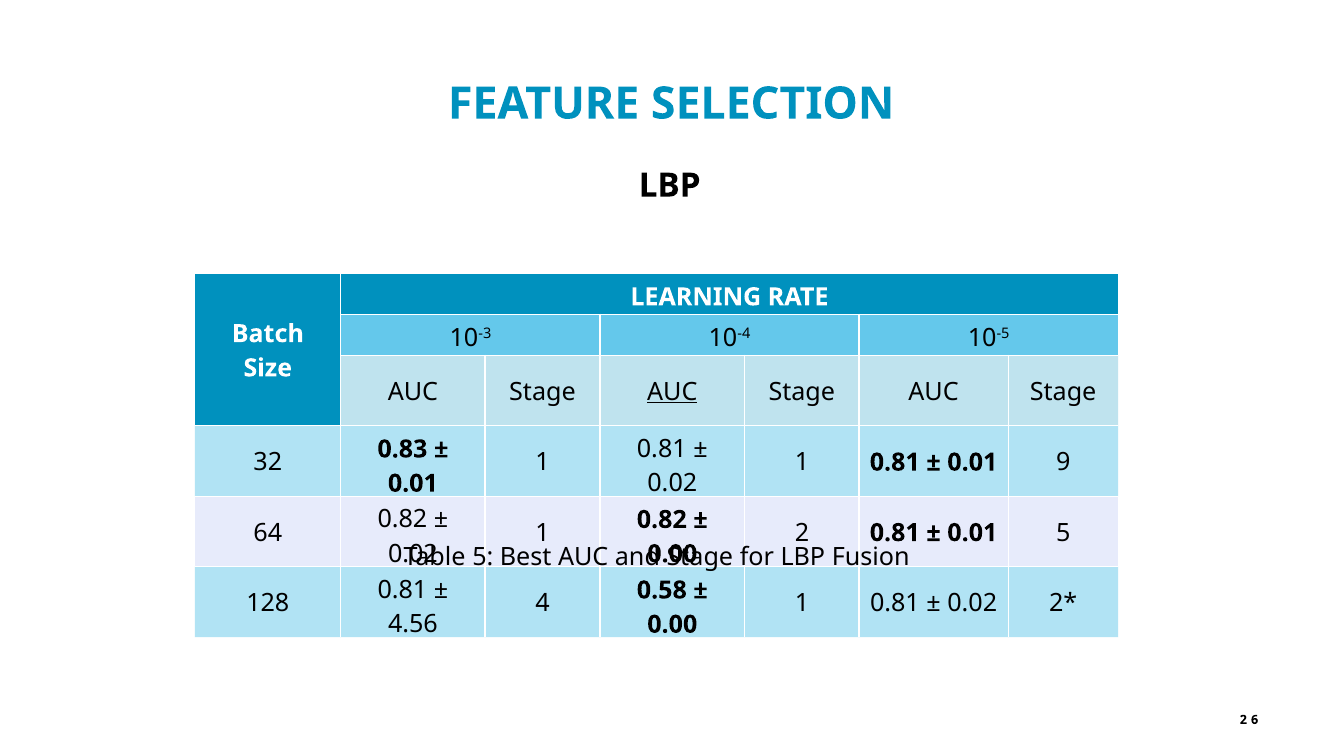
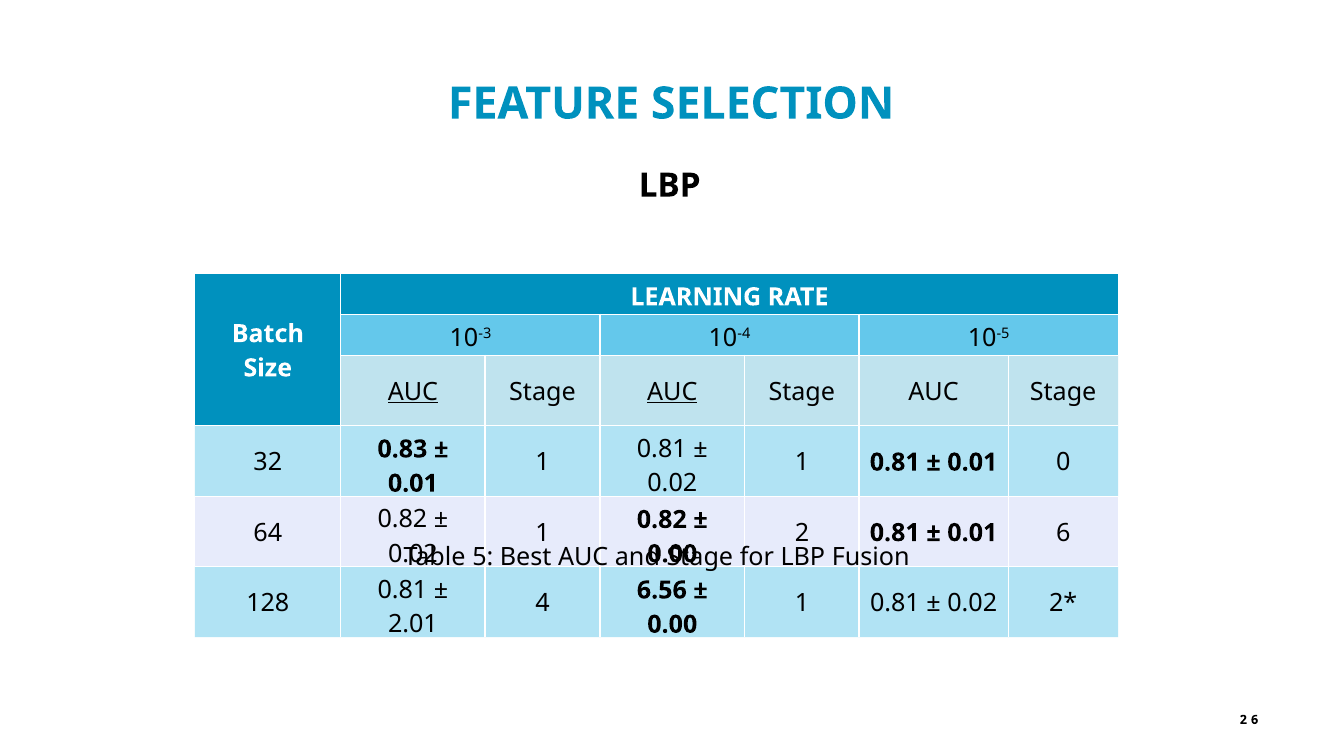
AUC underline: none -> present (413, 391)
9: 9 -> 0 (1063, 462)
0.01 5: 5 -> 6 (1063, 532)
0.58: 0.58 -> 6.56 (662, 590)
4.56: 4.56 -> 2.01 (413, 624)
